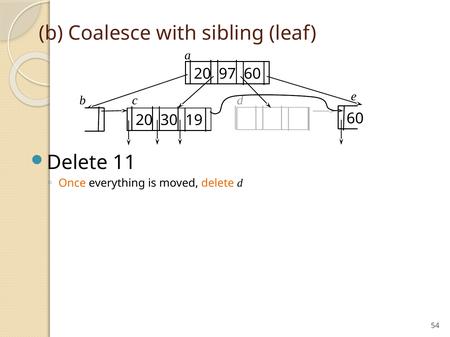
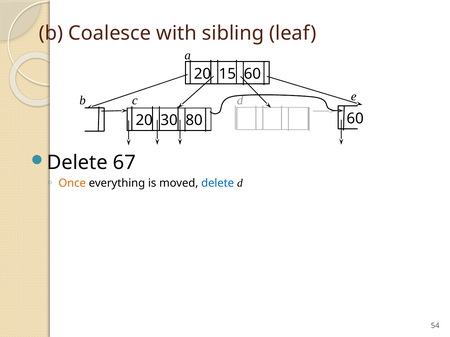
97: 97 -> 15 (227, 74)
19: 19 -> 80 (194, 120)
11: 11 -> 67 (124, 163)
delete colour: orange -> blue (218, 183)
